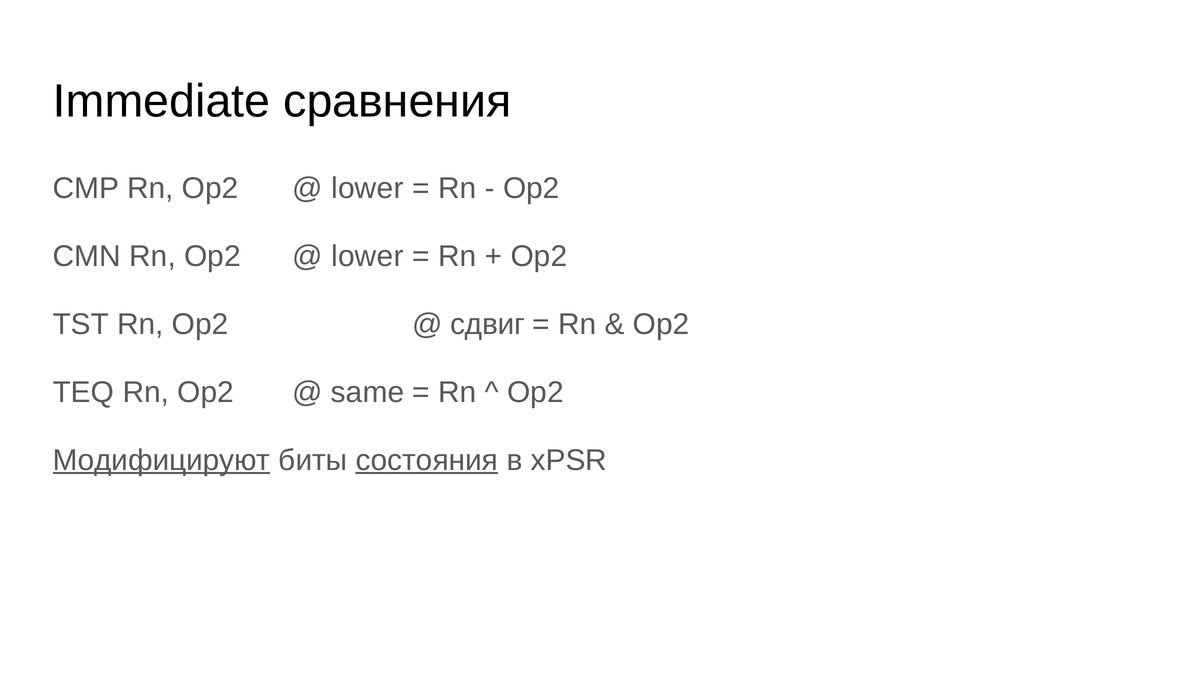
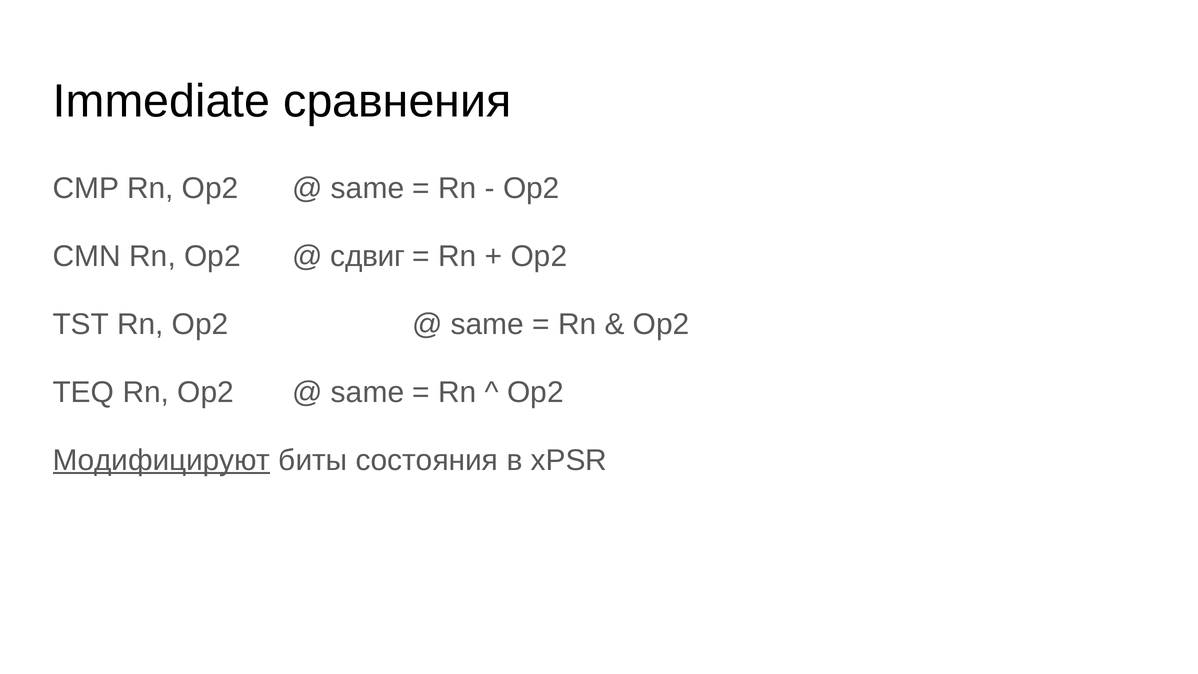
lower: lower -> same (368, 188)
lower: lower -> сдвиг (368, 256)
сдвиг: сдвиг -> same (487, 324)
состояния underline: present -> none (427, 460)
